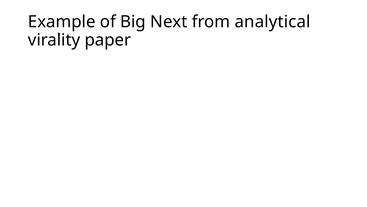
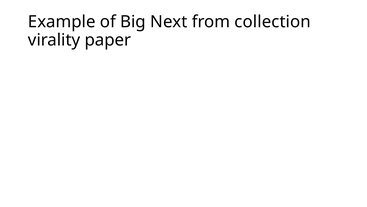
analytical: analytical -> collection (273, 22)
